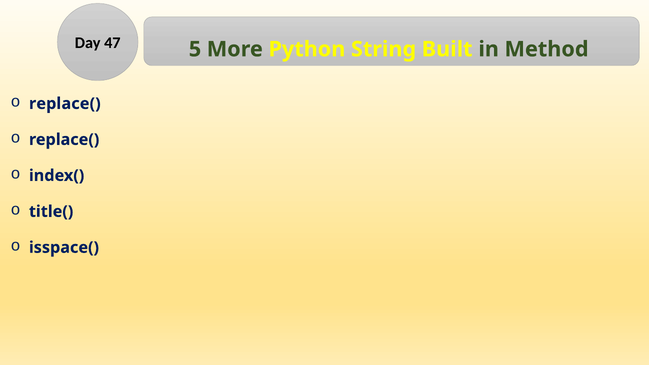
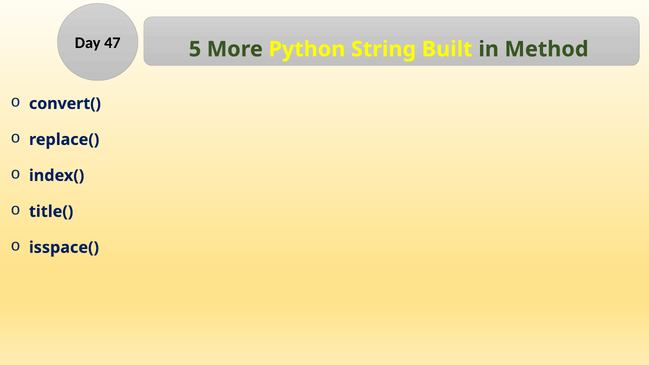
replace(: replace( -> convert( (65, 104)
